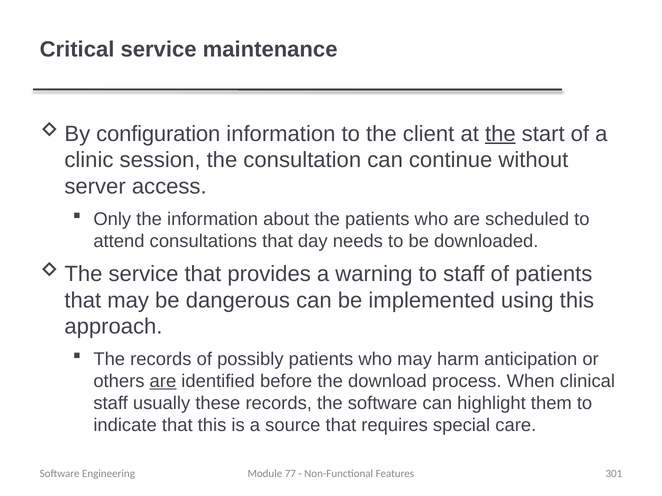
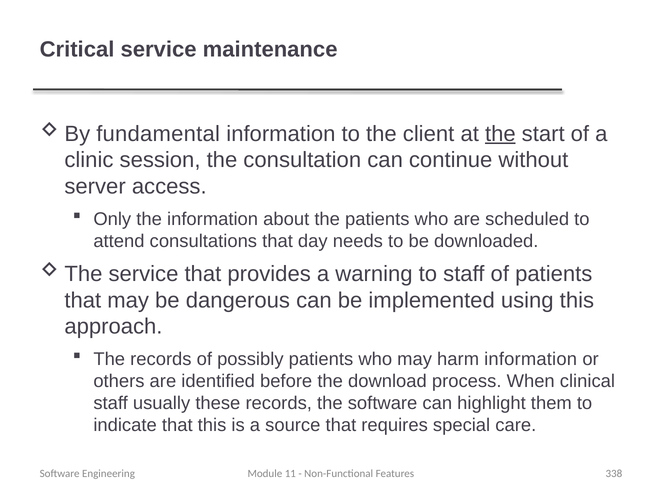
configuration: configuration -> fundamental (158, 134)
harm anticipation: anticipation -> information (531, 359)
are underline: present -> none (163, 381)
77: 77 -> 11 (290, 474)
301: 301 -> 338 (614, 474)
